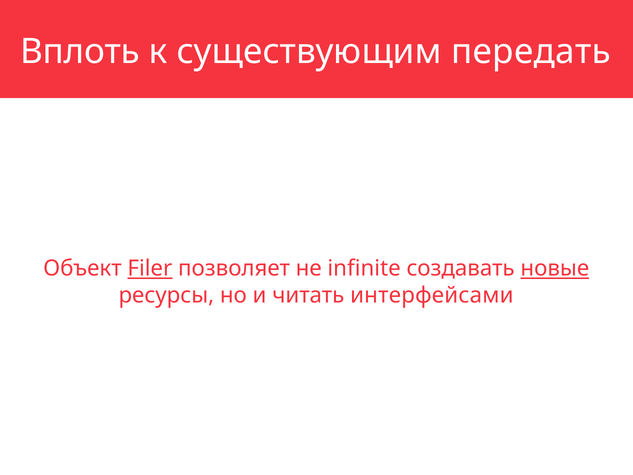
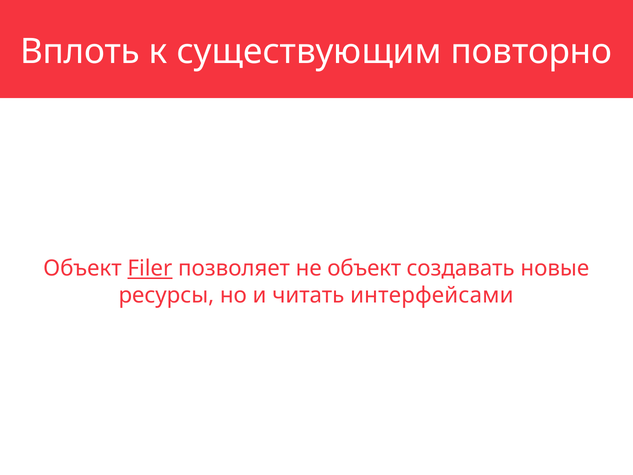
передать: передать -> повторно (531, 51)
не infinite: infinite -> объект (364, 269)
новые underline: present -> none (555, 269)
